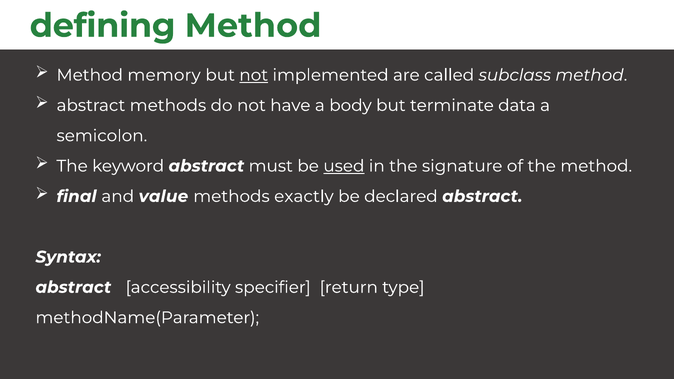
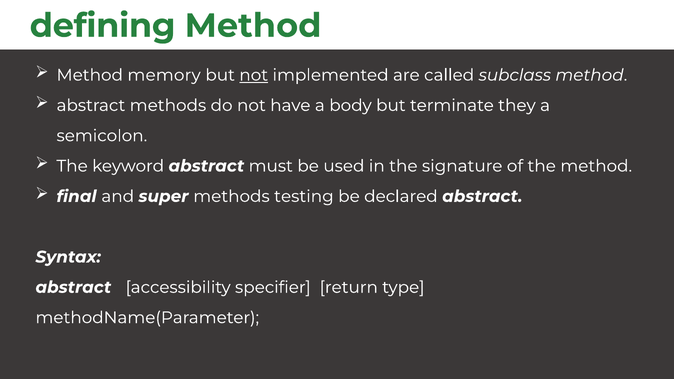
data: data -> they (517, 105)
used underline: present -> none (344, 166)
value: value -> super (163, 196)
exactly: exactly -> testing (304, 196)
